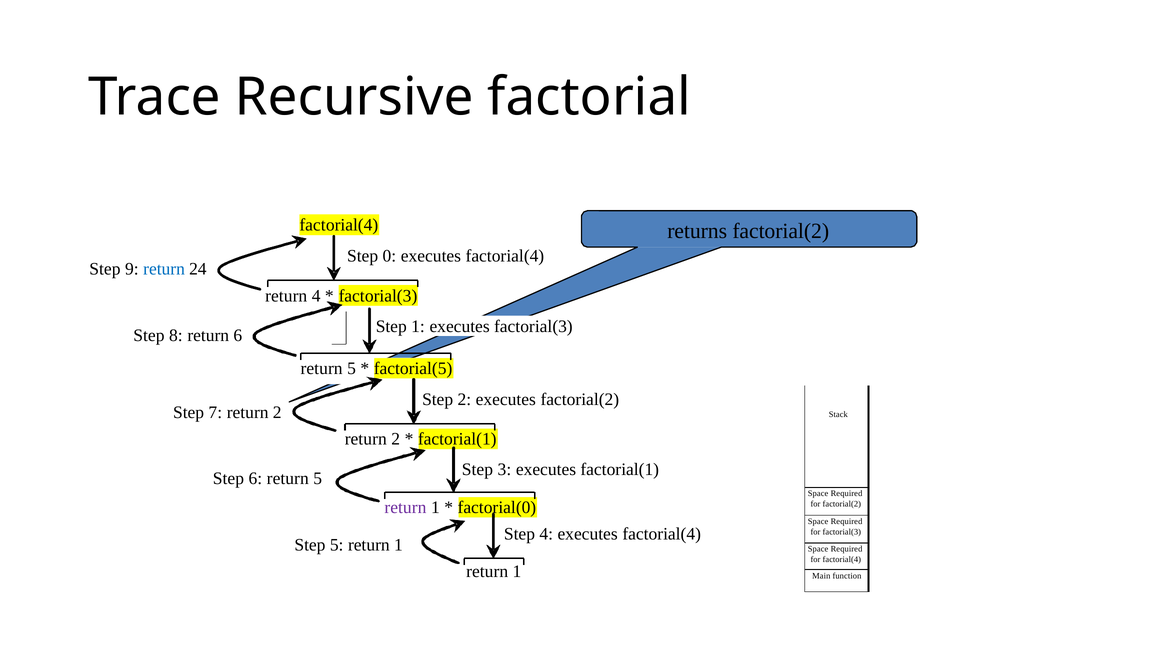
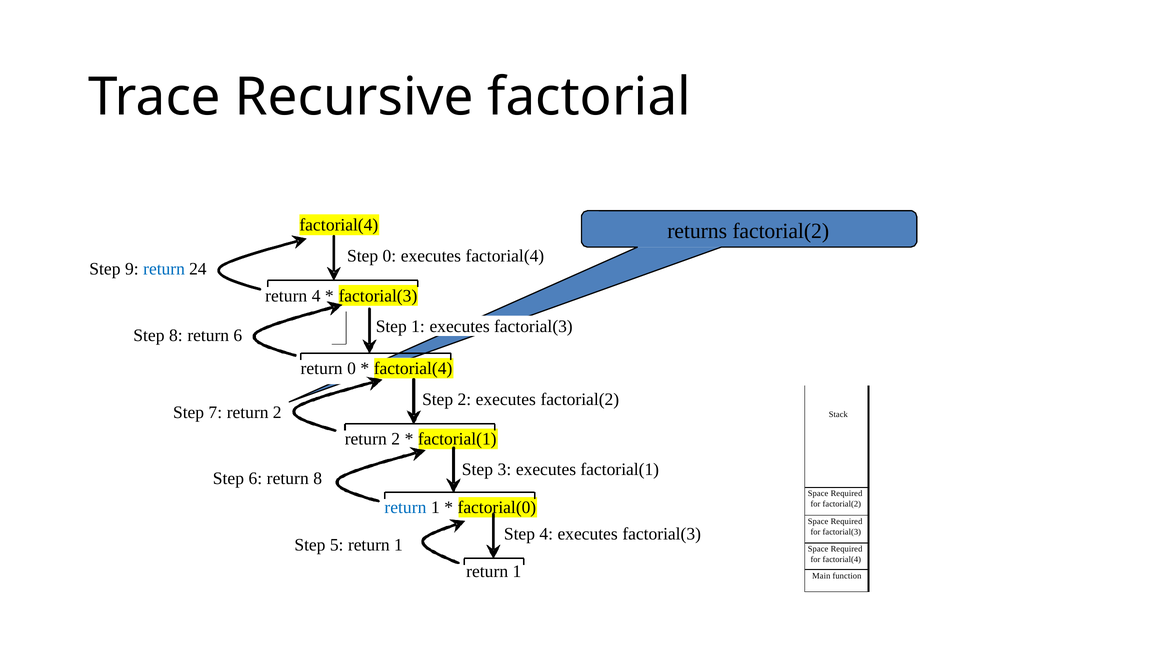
5: 5 -> 0 (352, 368)
factorial(5: factorial(5 -> factorial(4 (413, 368)
6 return 5: 5 -> 8 (318, 479)
return colour: purple -> blue (405, 507)
4 executes factorial(4: factorial(4 -> factorial(3 (662, 534)
